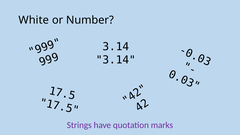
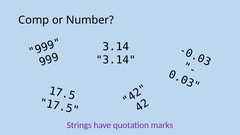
White: White -> Comp (34, 20)
